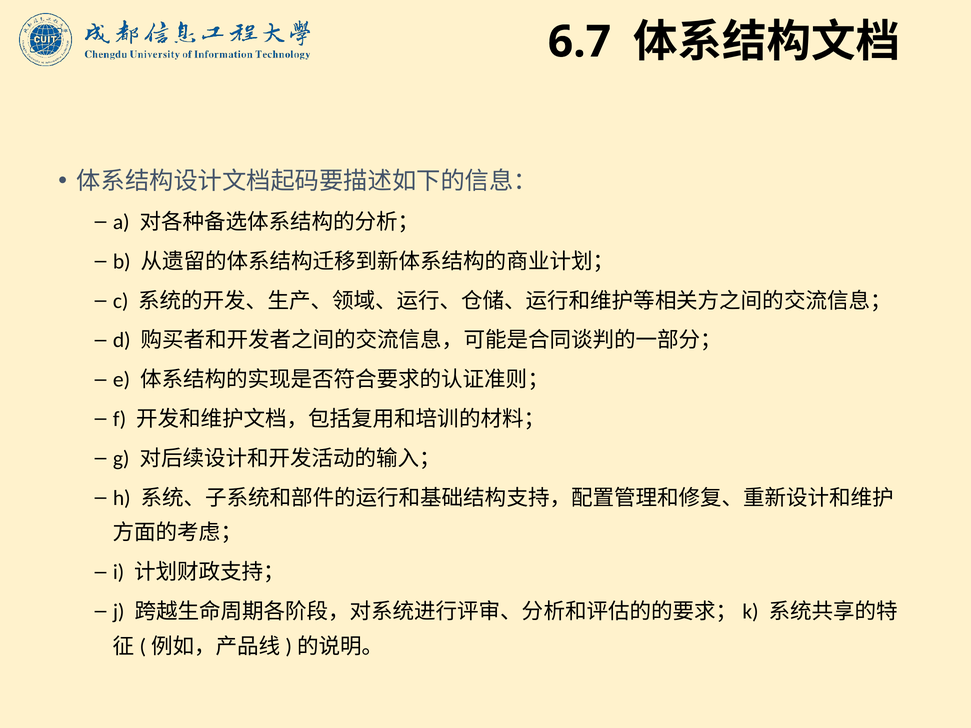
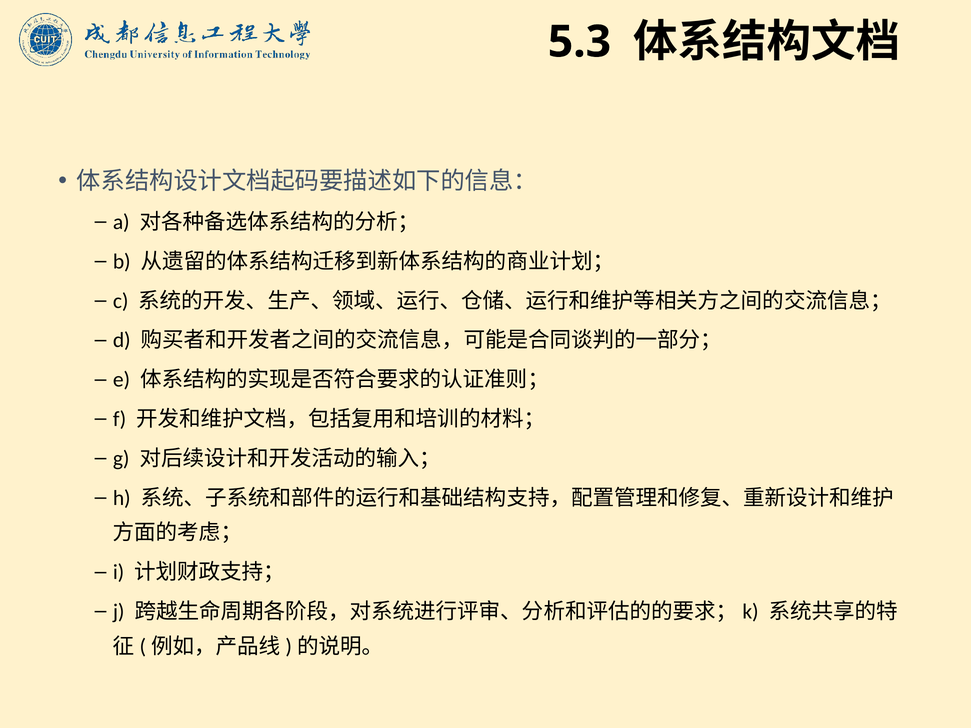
6.7: 6.7 -> 5.3 (579, 42)
